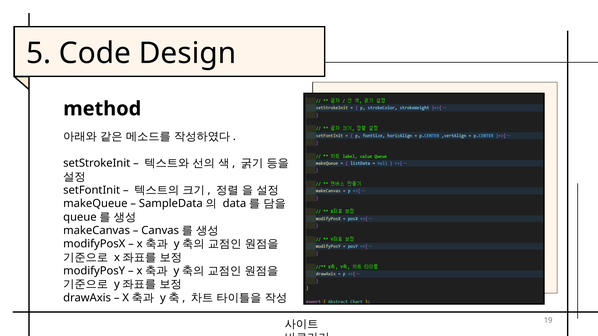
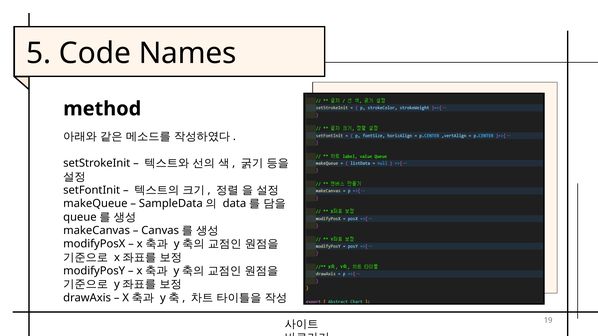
Design: Design -> Names (188, 53)
